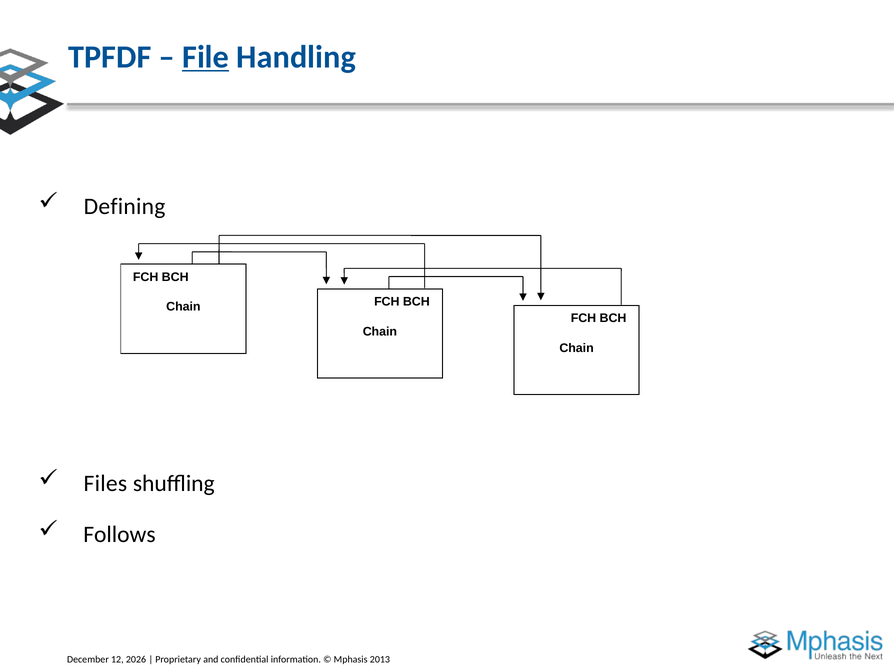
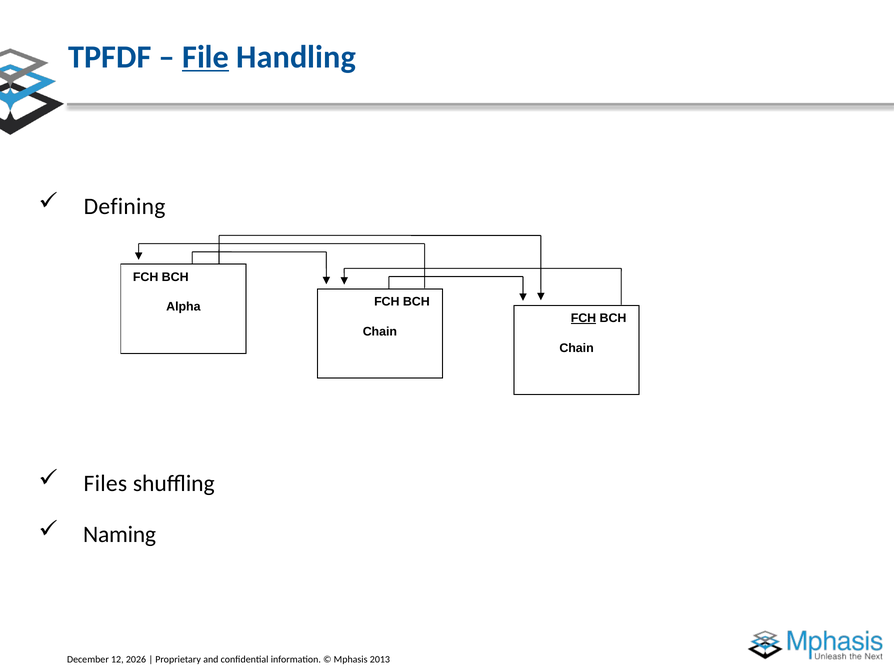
Chain: Chain -> Alpha (183, 307)
FCH underline: none -> present (584, 318)
Follows: Follows -> Naming (120, 535)
